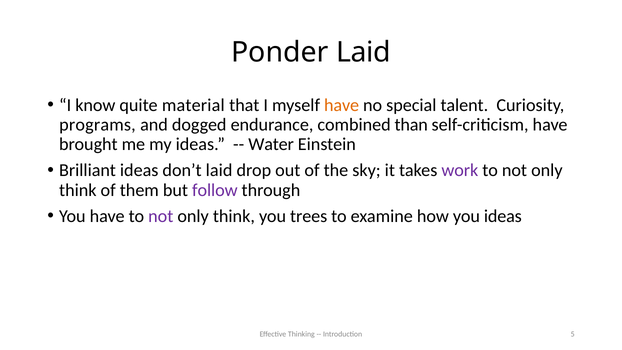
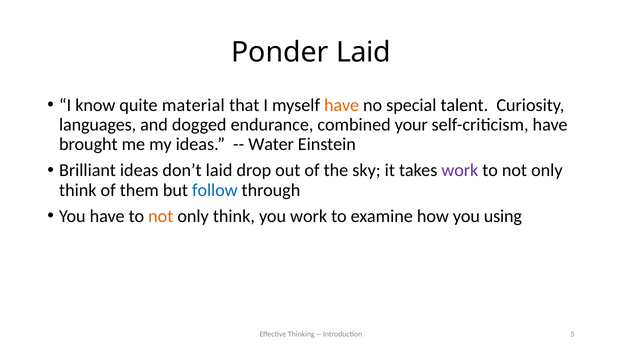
programs: programs -> languages (98, 125)
than: than -> your (411, 125)
follow colour: purple -> blue (215, 190)
not colour: purple -> orange (161, 216)
you trees: trees -> work (309, 216)
you ideas: ideas -> using (503, 216)
